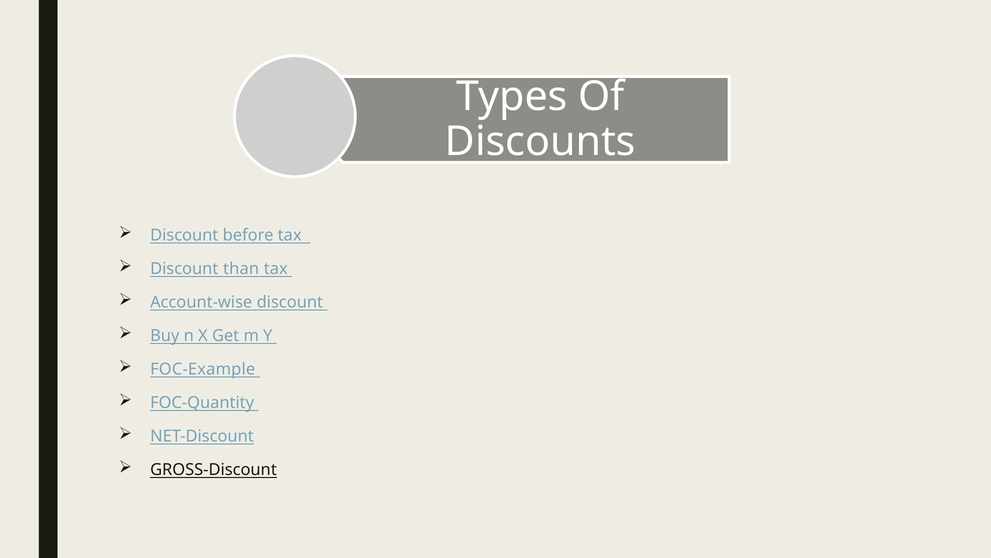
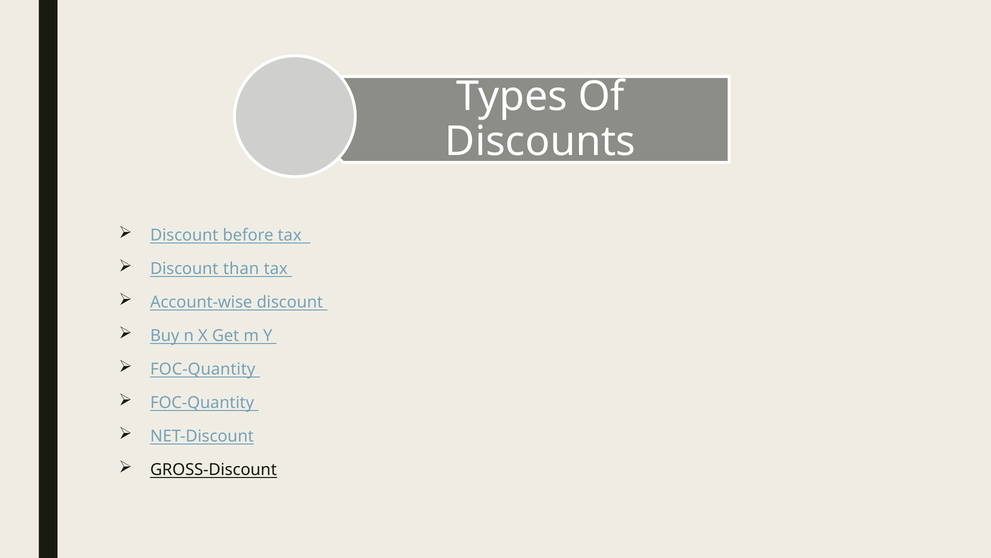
FOC-Example: FOC-Example -> FOC-Quantity (203, 369)
